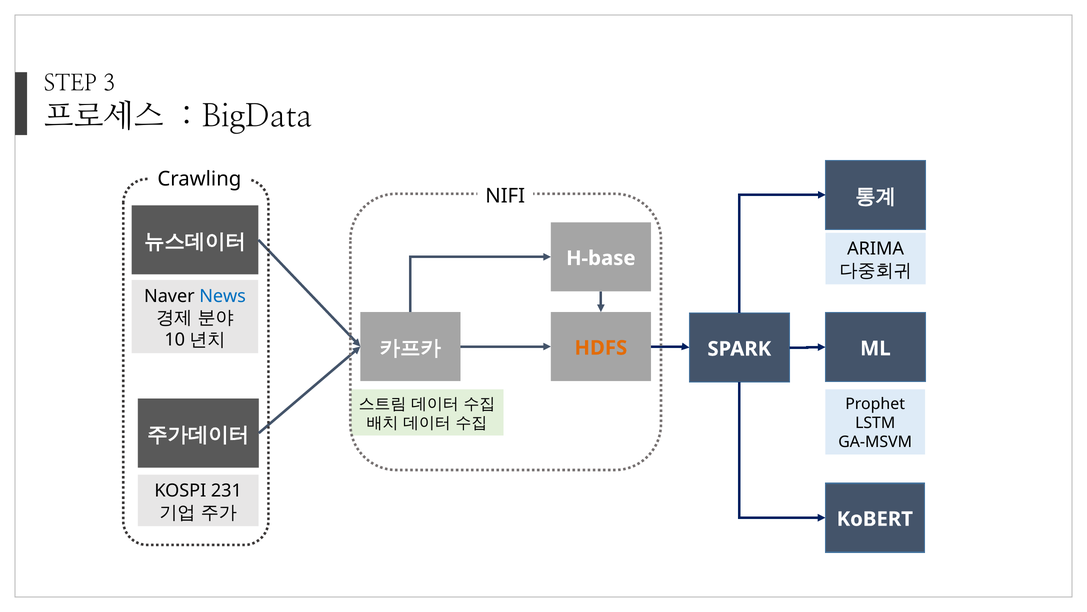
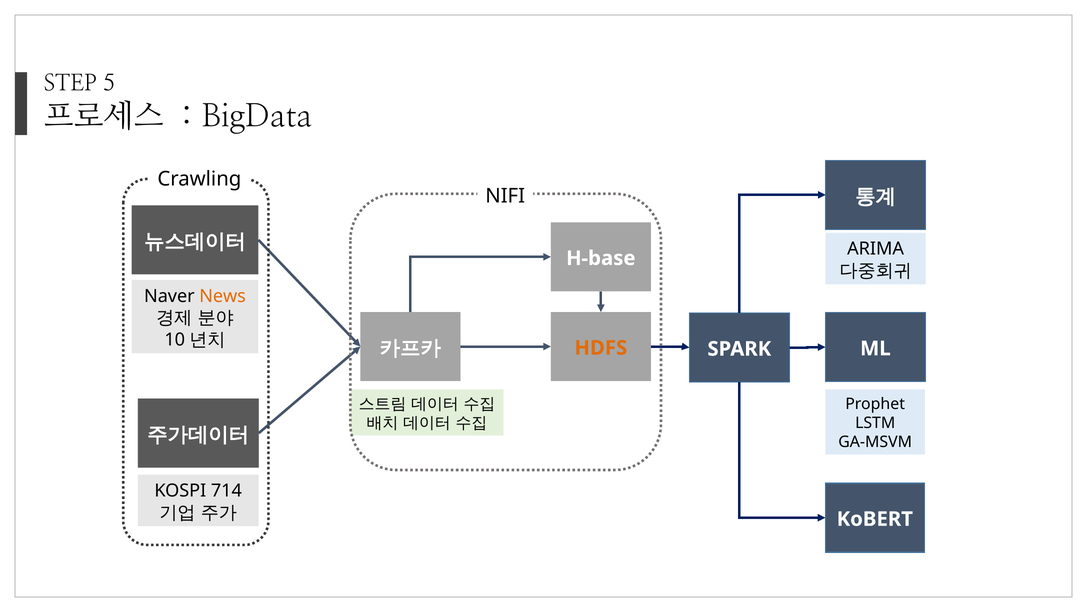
3: 3 -> 5 (109, 83)
News colour: blue -> orange (223, 296)
231: 231 -> 714 (226, 490)
